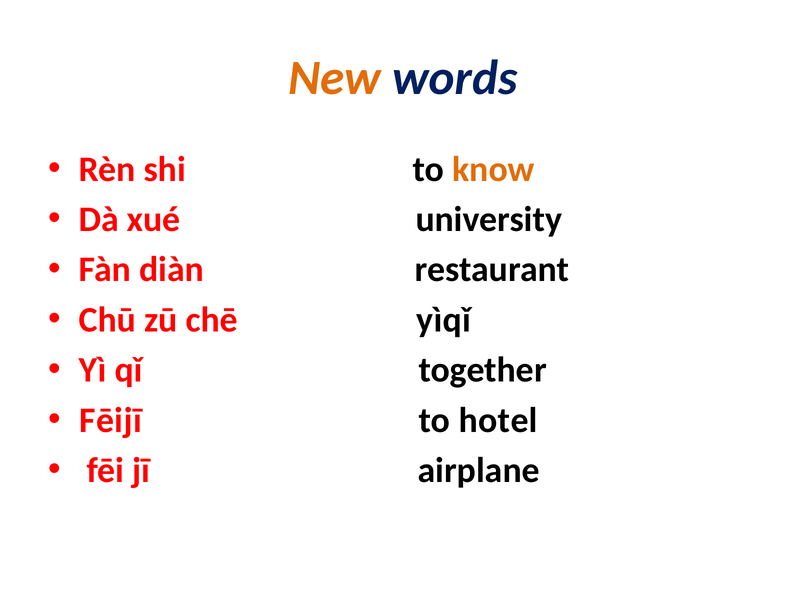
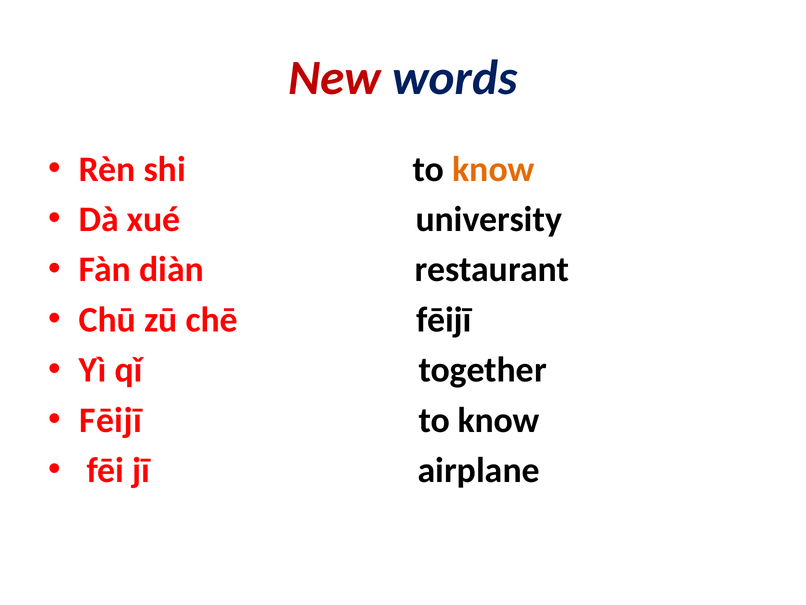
New colour: orange -> red (335, 78)
chē yìqǐ: yìqǐ -> fēijī (444, 320)
hotel: hotel -> know (499, 420)
